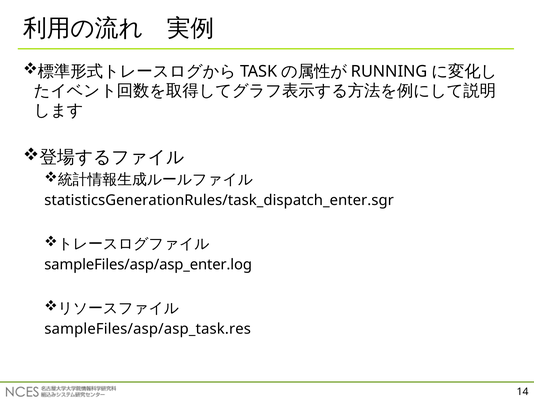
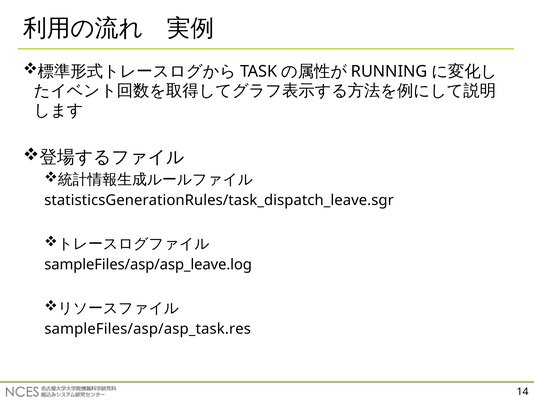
statisticsGenerationRules/task_dispatch_enter.sgr: statisticsGenerationRules/task_dispatch_enter.sgr -> statisticsGenerationRules/task_dispatch_leave.sgr (219, 201)
sampleFiles/asp/asp_enter.log: sampleFiles/asp/asp_enter.log -> sampleFiles/asp/asp_leave.log (148, 265)
